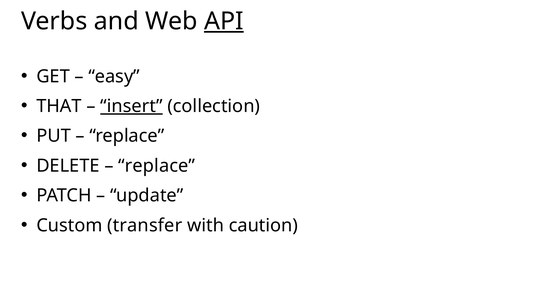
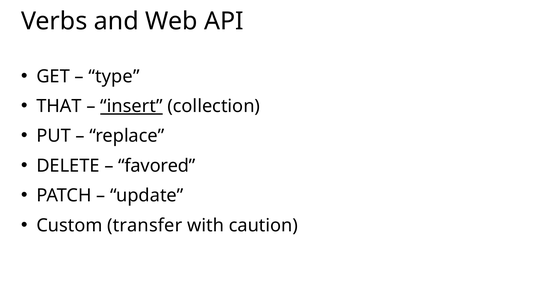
API underline: present -> none (224, 21)
easy: easy -> type (114, 76)
replace: replace -> favored (157, 166)
